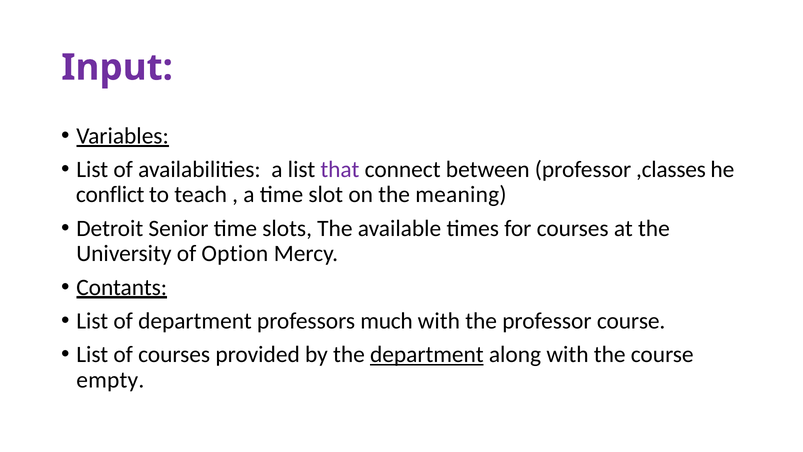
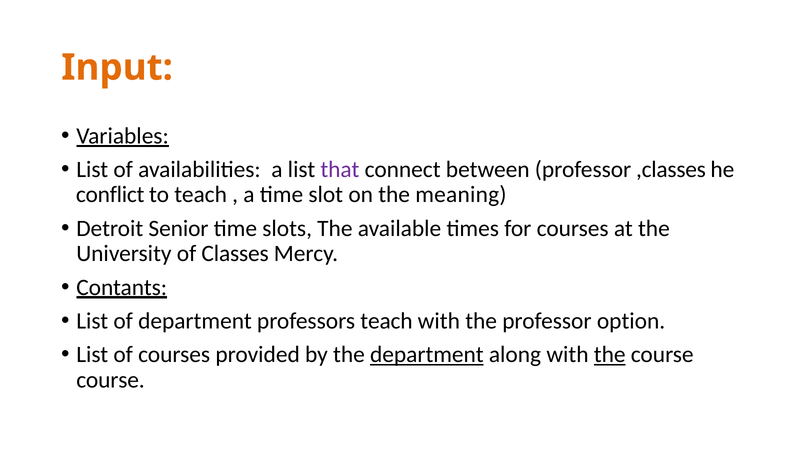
Input colour: purple -> orange (117, 67)
Option: Option -> Classes (235, 253)
professors much: much -> teach (386, 321)
professor course: course -> option (631, 321)
the underline: none -> present (610, 354)
empty: empty -> course (110, 380)
